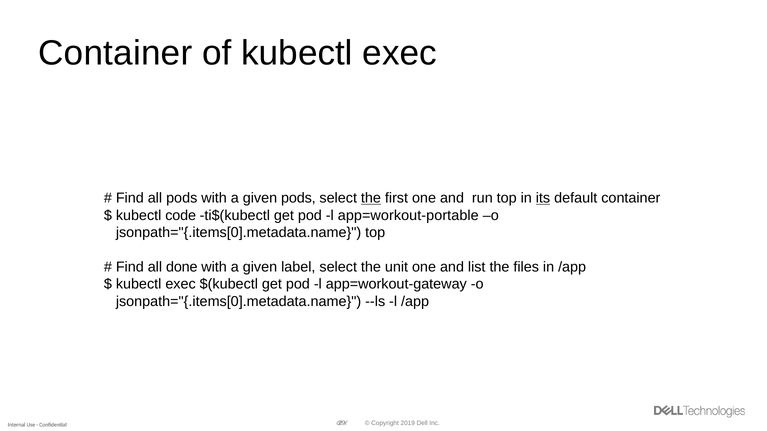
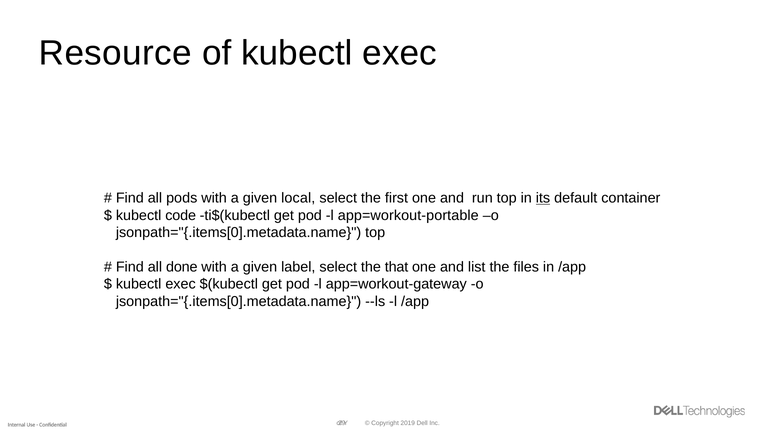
Container: Container -> Resource (115, 53)
given pods: pods -> local (298, 198)
the underline: present -> none (371, 198)
unit: unit -> that (397, 267)
